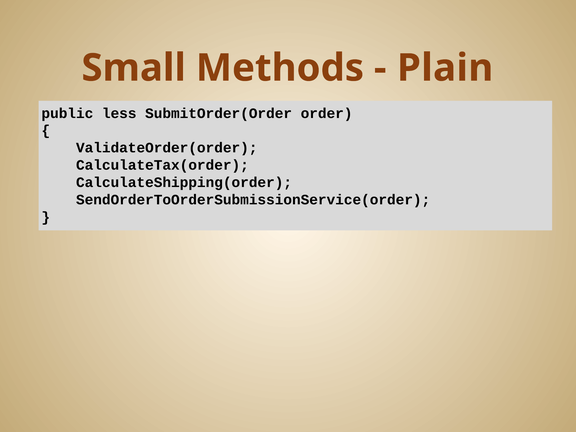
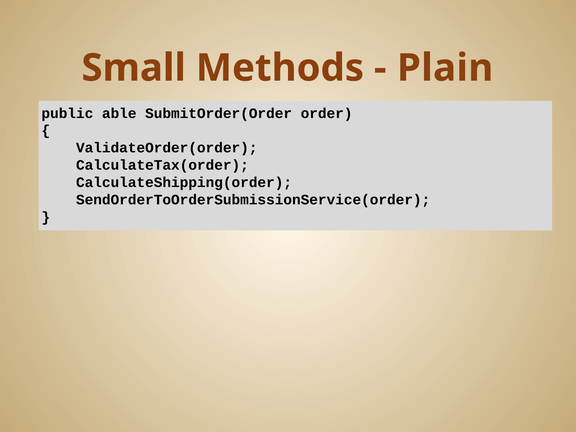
less: less -> able (119, 113)
